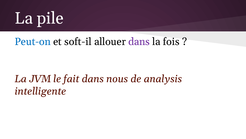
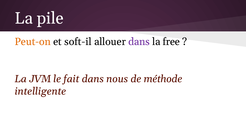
Peut-on colour: blue -> orange (33, 42)
fois: fois -> free (171, 42)
analysis: analysis -> méthode (163, 79)
